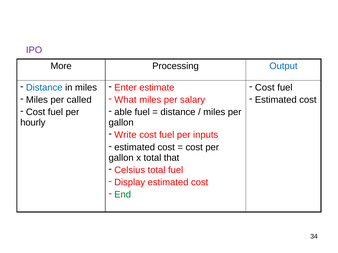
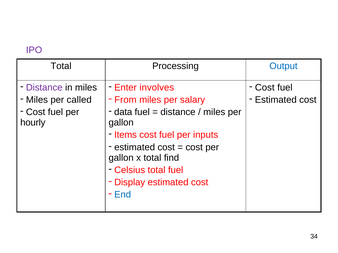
More: More -> Total (61, 66)
Distance colour: blue -> purple (44, 88)
estimate: estimate -> involves (157, 88)
What: What -> From (125, 100)
able: able -> data (123, 112)
Write: Write -> Items (126, 135)
that: that -> find (172, 158)
End colour: green -> blue (123, 195)
